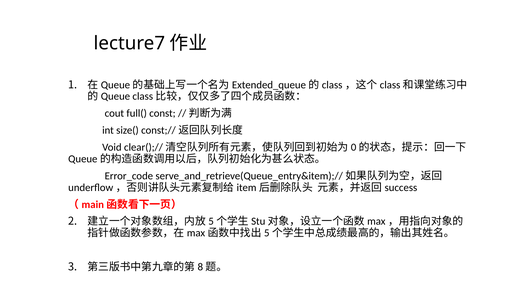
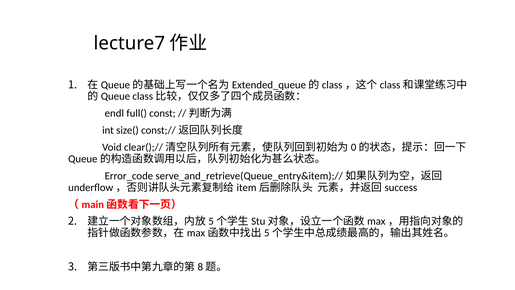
cout: cout -> endl (114, 113)
